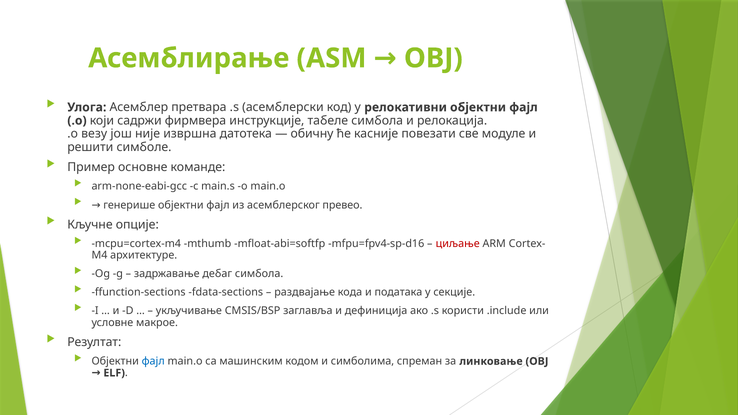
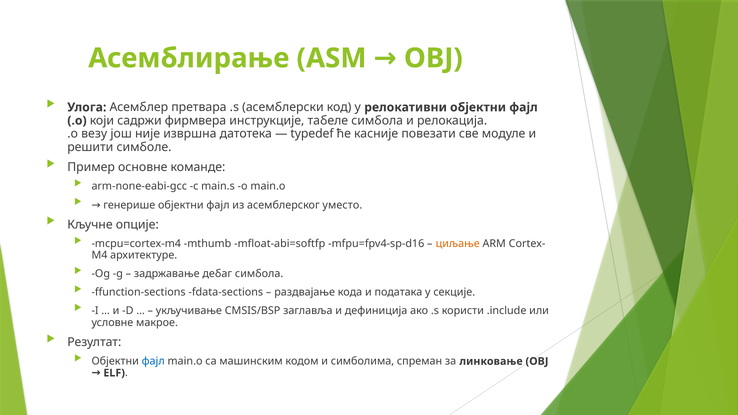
обичну: обичну -> typedef (312, 134)
превео: превео -> уместо (342, 205)
циљање colour: red -> orange (458, 244)
